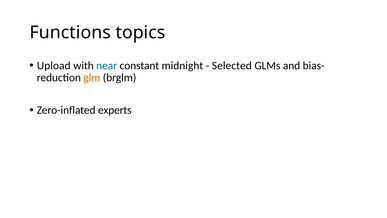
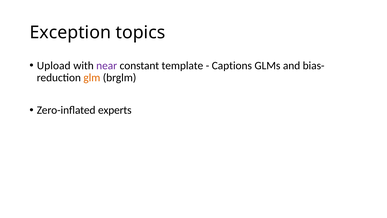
Functions: Functions -> Exception (70, 33)
near colour: blue -> purple (107, 65)
midnight: midnight -> template (182, 65)
Selected: Selected -> Captions (232, 65)
